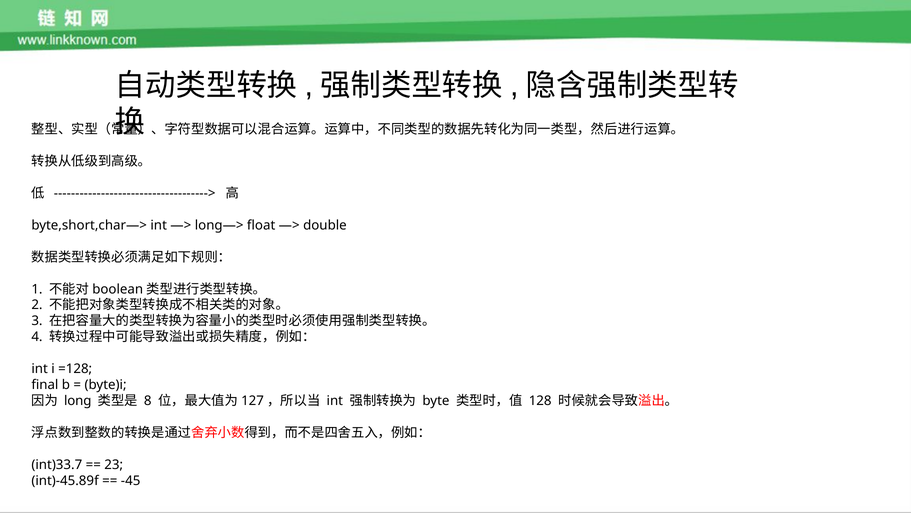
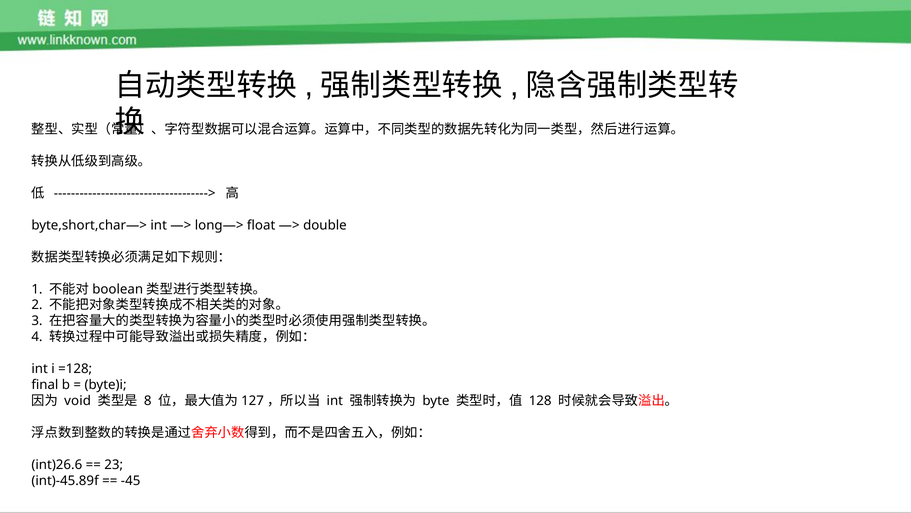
long: long -> void (78, 400)
int)33.7: int)33.7 -> int)26.6 (57, 464)
